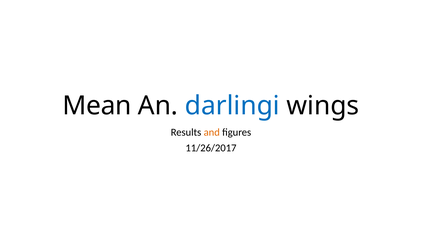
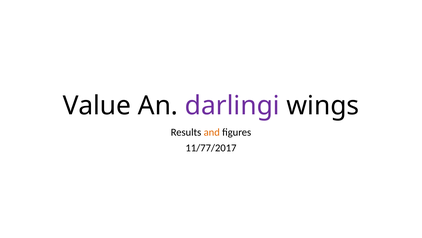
Mean: Mean -> Value (97, 105)
darlingi colour: blue -> purple (232, 105)
11/26/2017: 11/26/2017 -> 11/77/2017 (211, 148)
